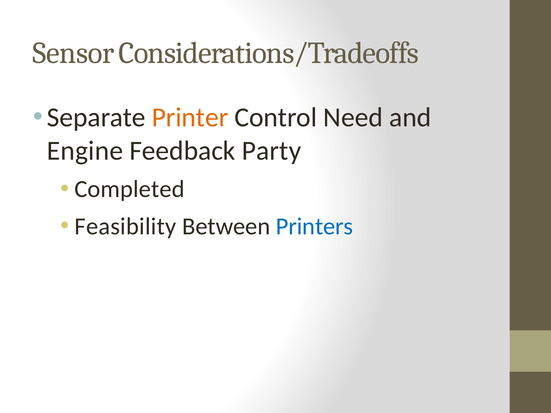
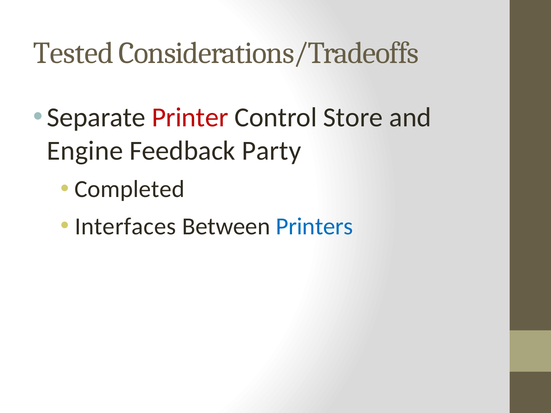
Sensor: Sensor -> Tested (73, 53)
Printer colour: orange -> red (190, 118)
Need: Need -> Store (353, 118)
Feasibility: Feasibility -> Interfaces (125, 226)
